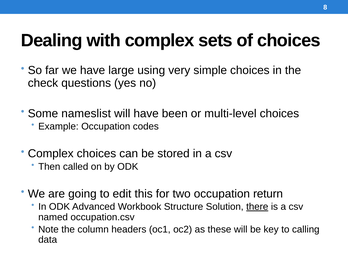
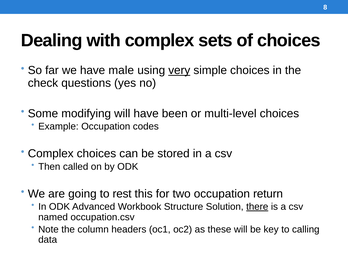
large: large -> male (121, 70)
very underline: none -> present (179, 70)
nameslist: nameslist -> modifying (86, 114)
edit: edit -> rest (122, 194)
